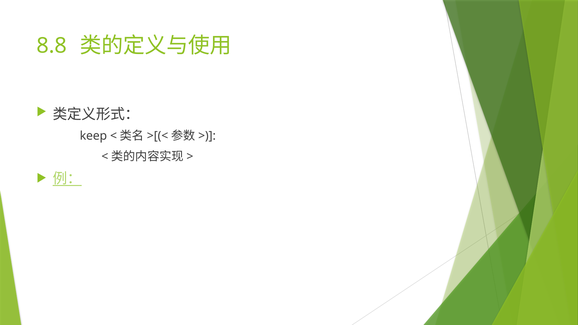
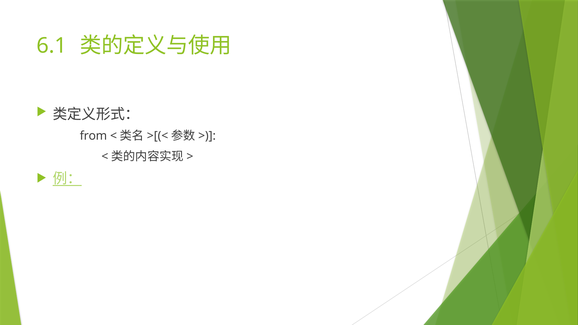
8.8: 8.8 -> 6.1 (52, 46)
keep: keep -> from (93, 136)
